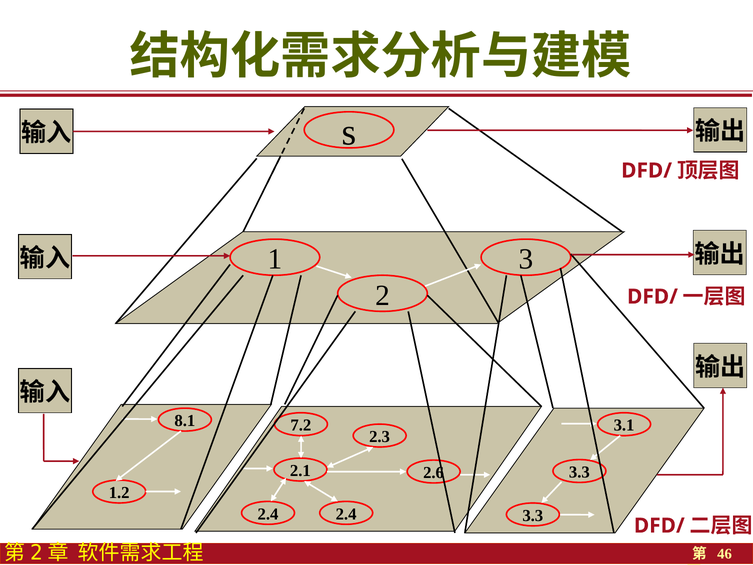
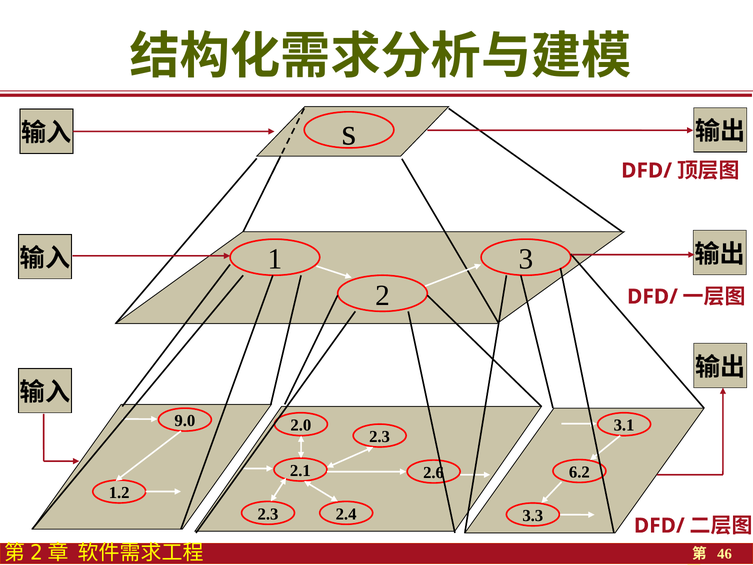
8.1: 8.1 -> 9.0 (185, 421)
7.2: 7.2 -> 2.0 (301, 425)
3.3: 3.3 -> 6.2 (579, 472)
2.4: 2.4 -> 2.3 (268, 514)
